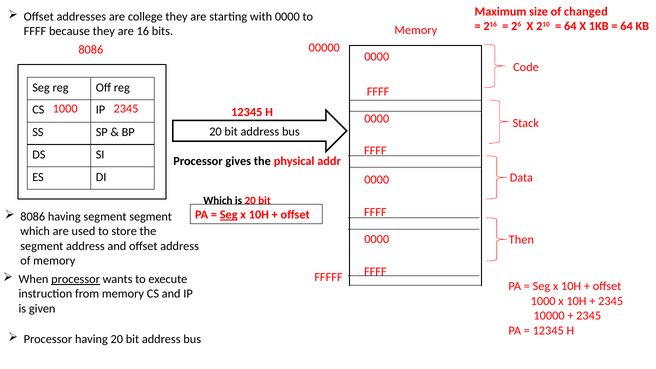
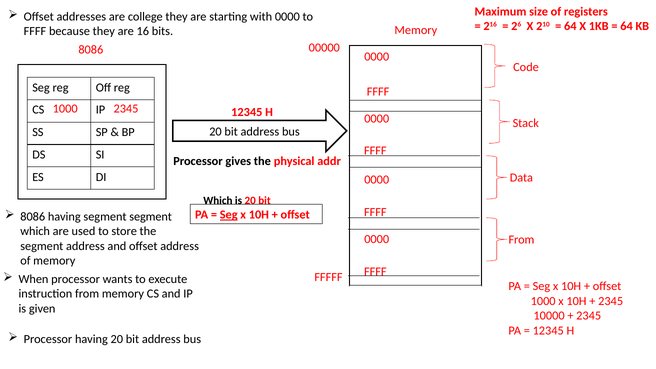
changed: changed -> registers (586, 12)
Then: Then -> From (521, 240)
processor underline: present -> none (76, 279)
